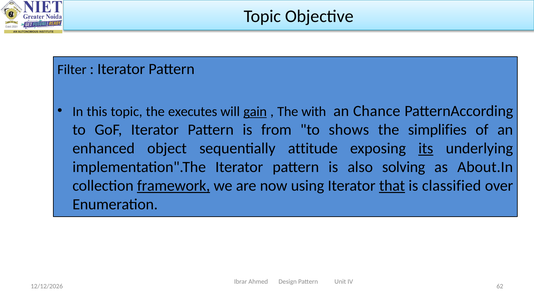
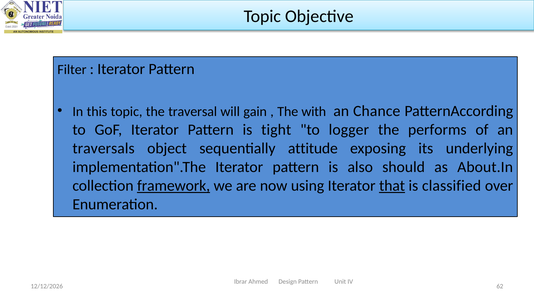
executes: executes -> traversal (193, 112)
gain underline: present -> none (255, 112)
from: from -> tight (276, 130)
shows: shows -> logger (349, 130)
simplifies: simplifies -> performs (437, 130)
enhanced: enhanced -> traversals (104, 149)
its underline: present -> none (426, 149)
solving: solving -> should (404, 167)
